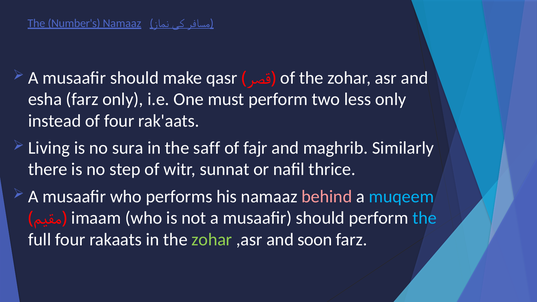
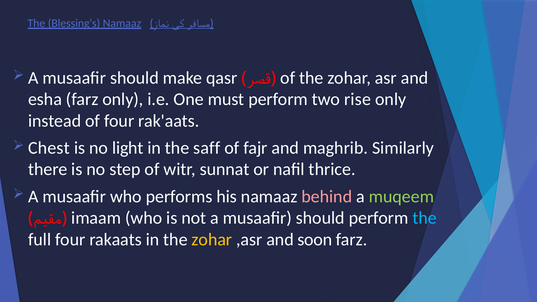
Number's: Number's -> Blessing's (74, 23)
less: less -> rise (358, 99)
Living: Living -> Chest (49, 148)
sura: sura -> light (128, 148)
muqeem colour: light blue -> light green (401, 196)
zohar colour: light green -> yellow (212, 239)
